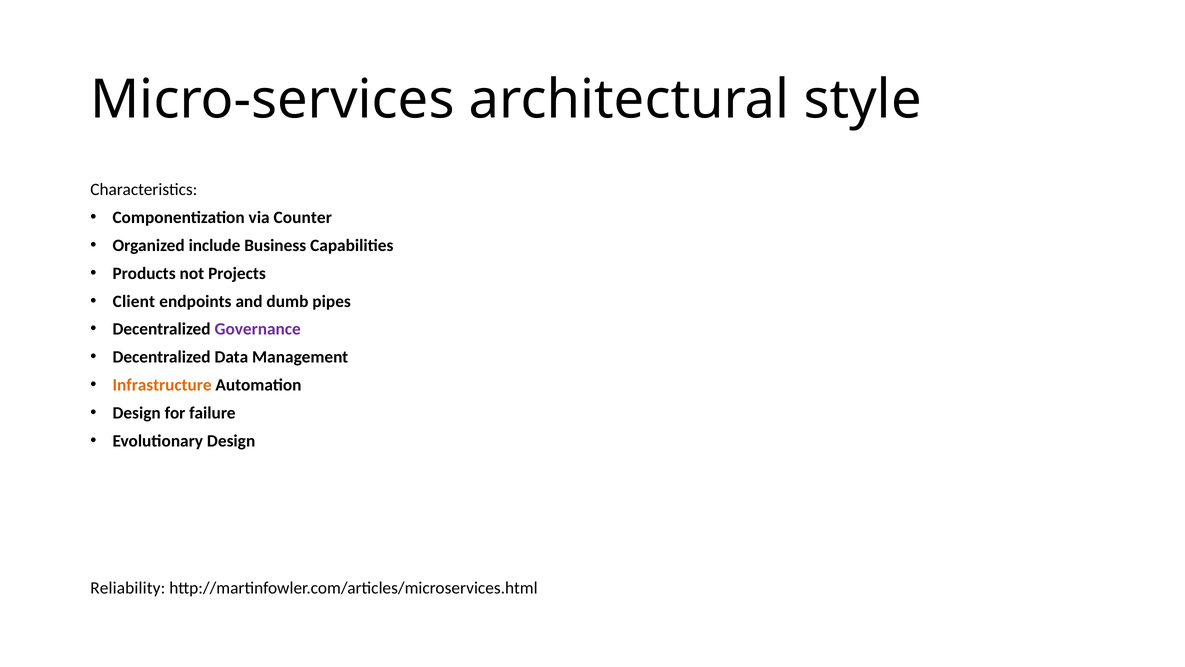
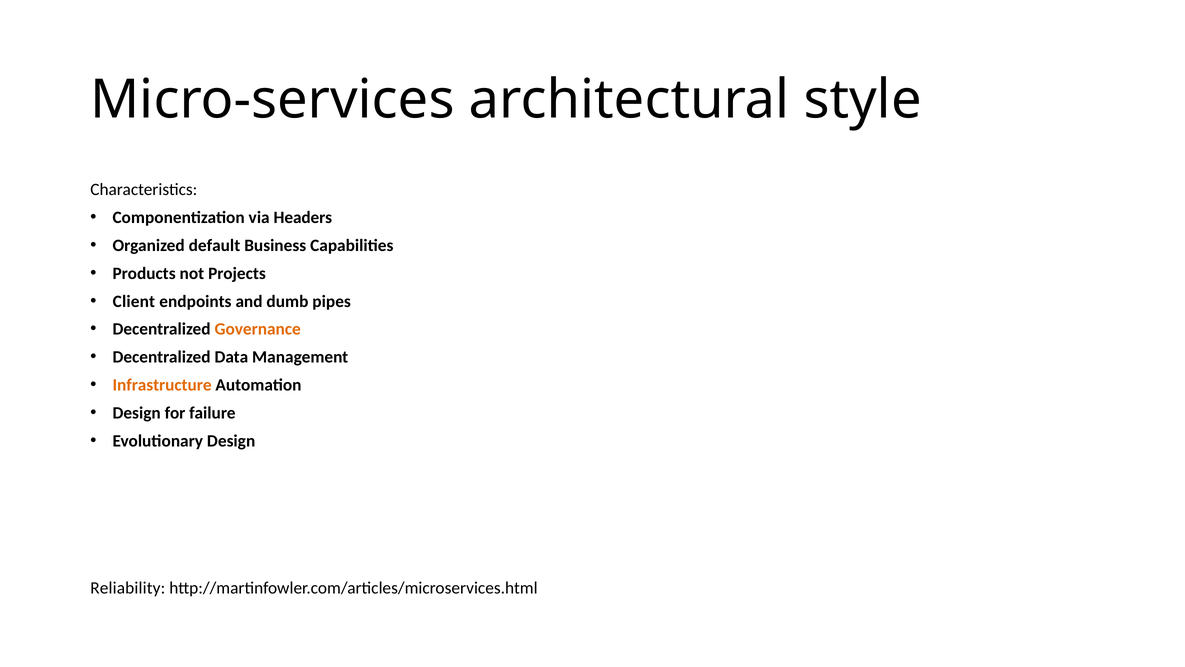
Counter: Counter -> Headers (303, 217)
include: include -> default (214, 245)
Governance colour: purple -> orange (258, 329)
